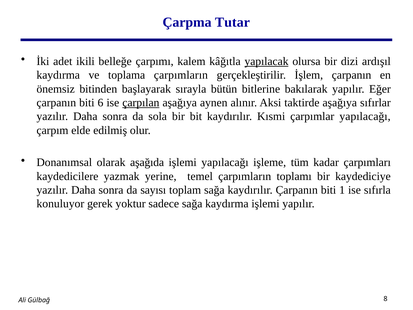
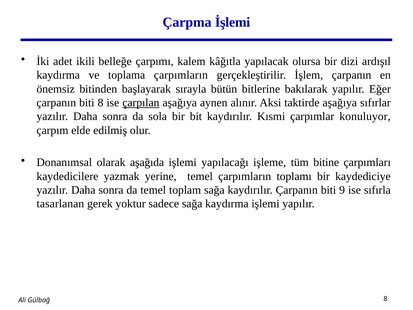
Tutar: Tutar -> İşlemi (233, 22)
yapılacak underline: present -> none (267, 61)
biti 6: 6 -> 8 (101, 103)
çarpımlar yapılacağı: yapılacağı -> konuluyor (365, 116)
kadar: kadar -> bitine (326, 162)
da sayısı: sayısı -> temel (153, 190)
1: 1 -> 9 (342, 190)
konuluyor: konuluyor -> tasarlanan (60, 204)
